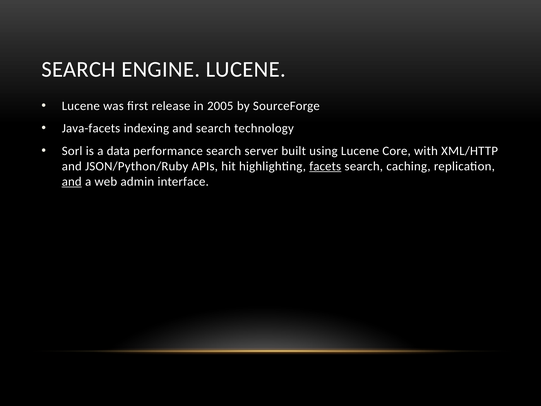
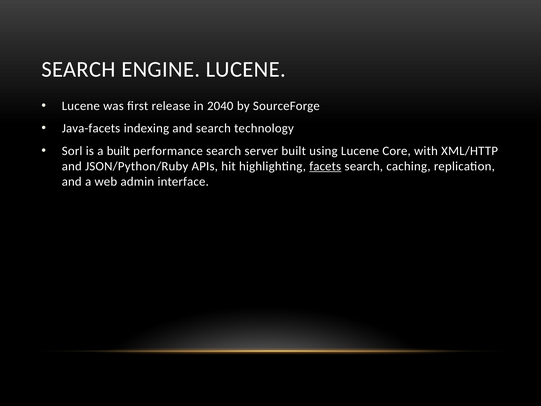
2005: 2005 -> 2040 (220, 106)
a data: data -> built (118, 151)
and underline: present -> none (72, 181)
